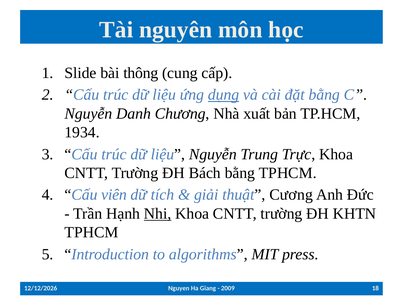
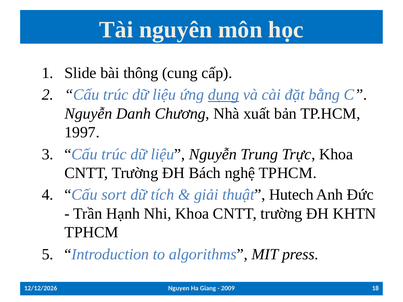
1934: 1934 -> 1997 (82, 132)
Bách bằng: bằng -> nghệ (240, 173)
viên: viên -> sort (114, 195)
Cương: Cương -> Hutech (291, 195)
Nhi underline: present -> none (158, 214)
